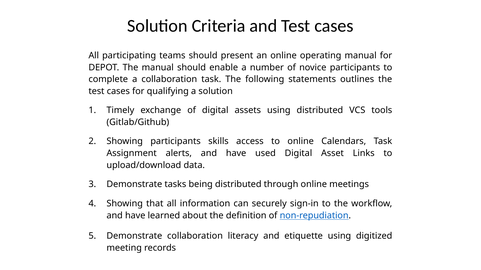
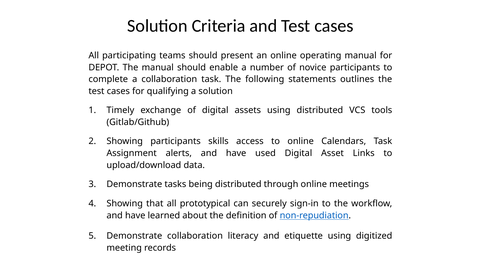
information: information -> prototypical (205, 204)
